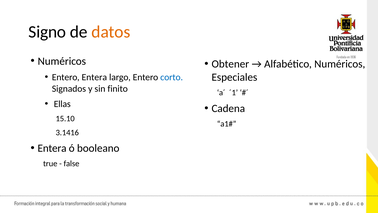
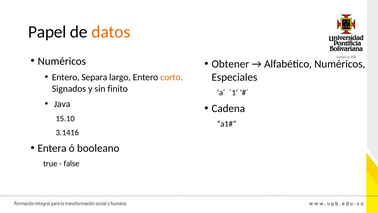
Signo: Signo -> Papel (47, 32)
Entero Entera: Entera -> Separa (94, 77)
corto colour: blue -> orange (172, 77)
Ellas: Ellas -> Java (62, 104)
